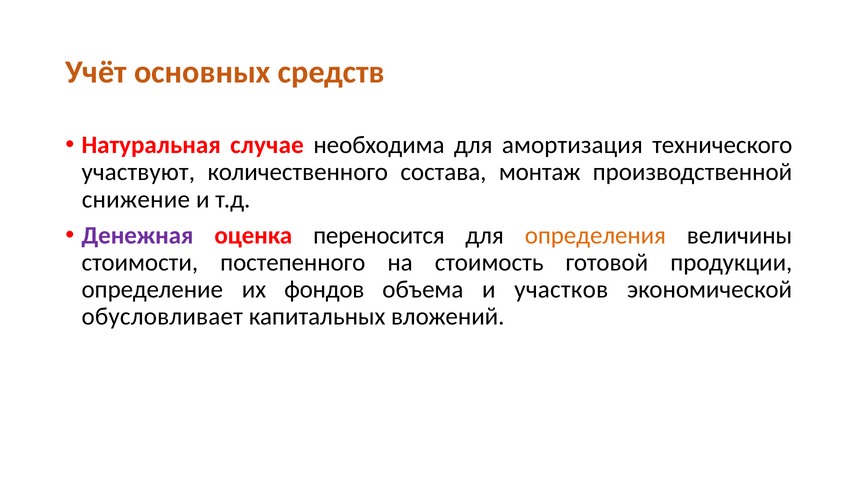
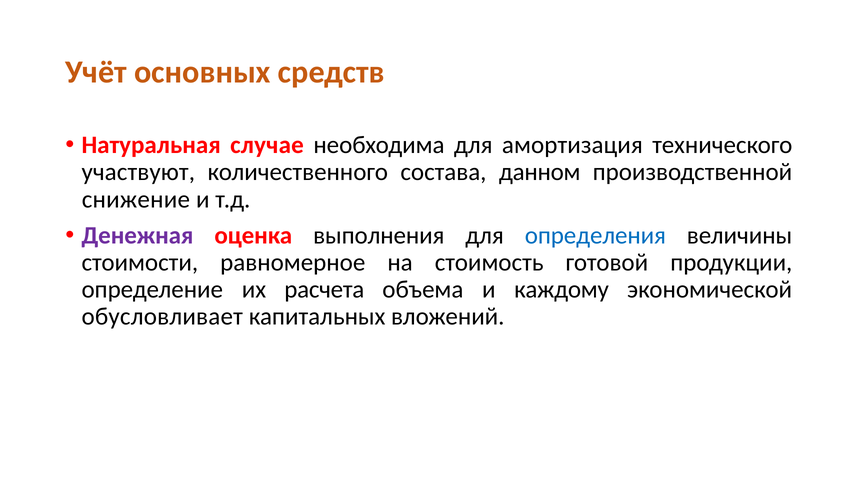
монтаж: монтаж -> данном (540, 172)
переносится: переносится -> выполнения (379, 235)
определения colour: orange -> blue (595, 235)
постепенного: постепенного -> равномерное (293, 262)
фондов: фондов -> расчета (324, 289)
участков: участков -> каждому (561, 289)
